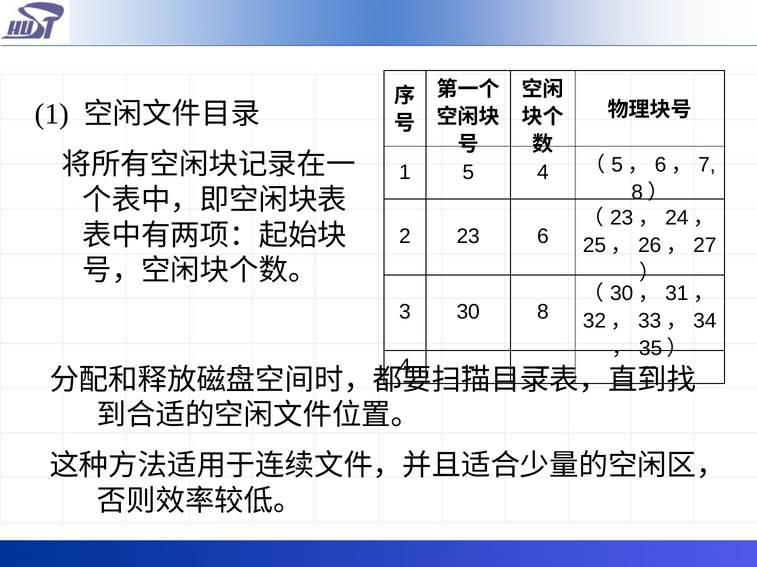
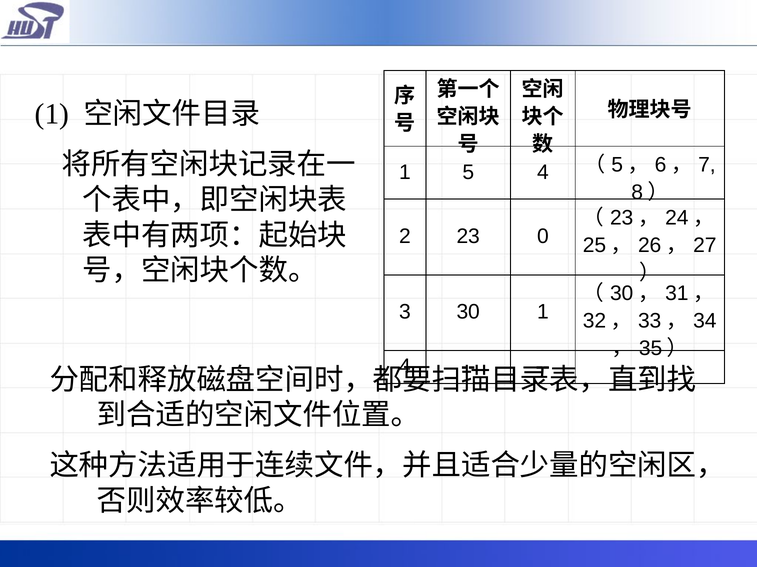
6: 6 -> 0 (543, 237)
30 8: 8 -> 1 (543, 312)
